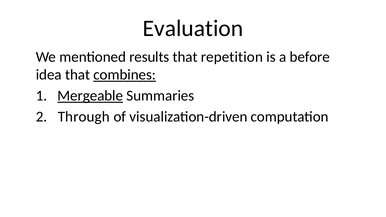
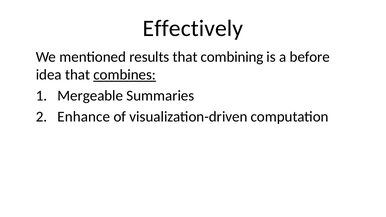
Evaluation: Evaluation -> Effectively (193, 28)
repetition: repetition -> combining (232, 57)
Mergeable underline: present -> none (90, 96)
Through: Through -> Enhance (84, 117)
